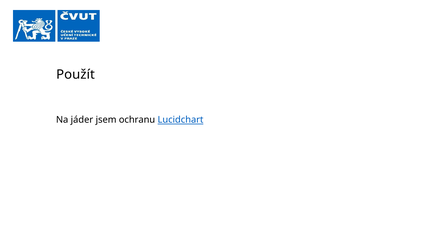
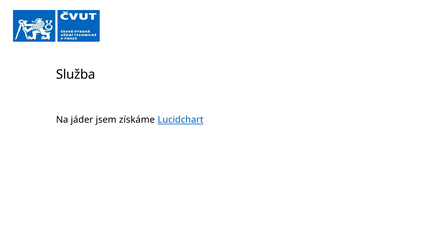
Použít: Použít -> Služba (76, 74)
ochranu: ochranu -> získáme (137, 120)
